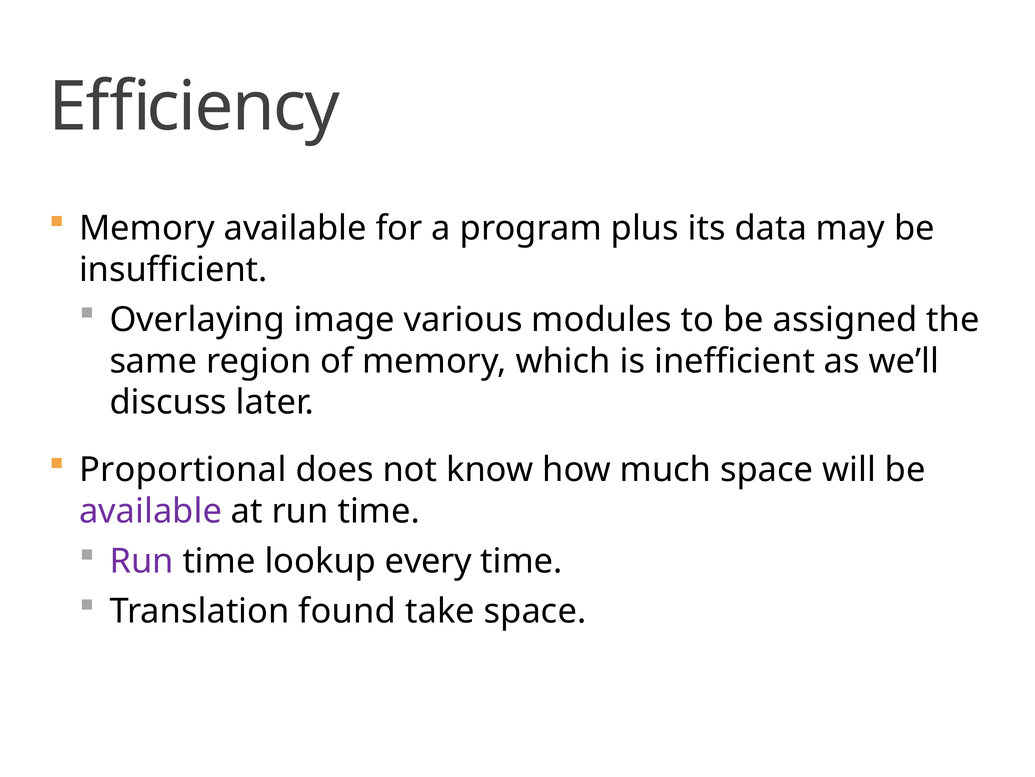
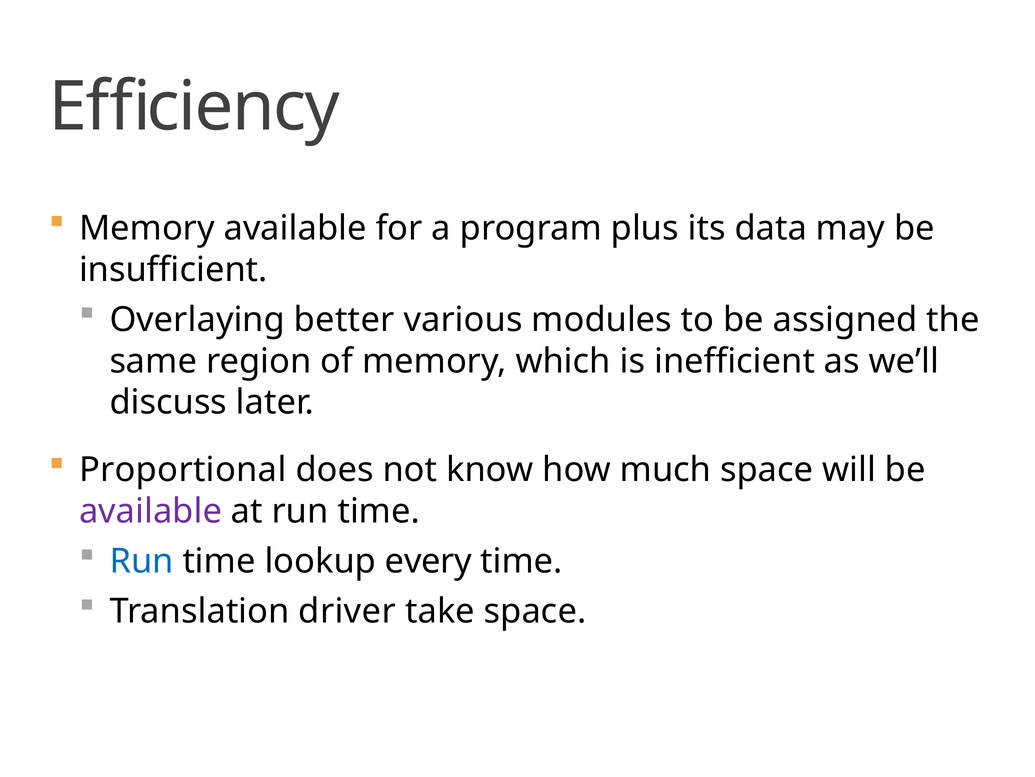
image: image -> better (344, 319)
Run colour: purple -> blue (142, 561)
found: found -> driver (347, 611)
